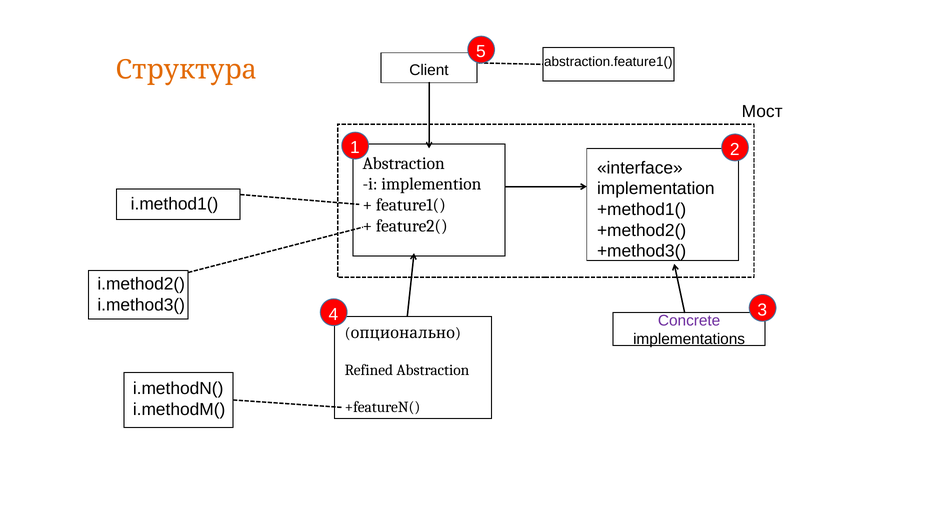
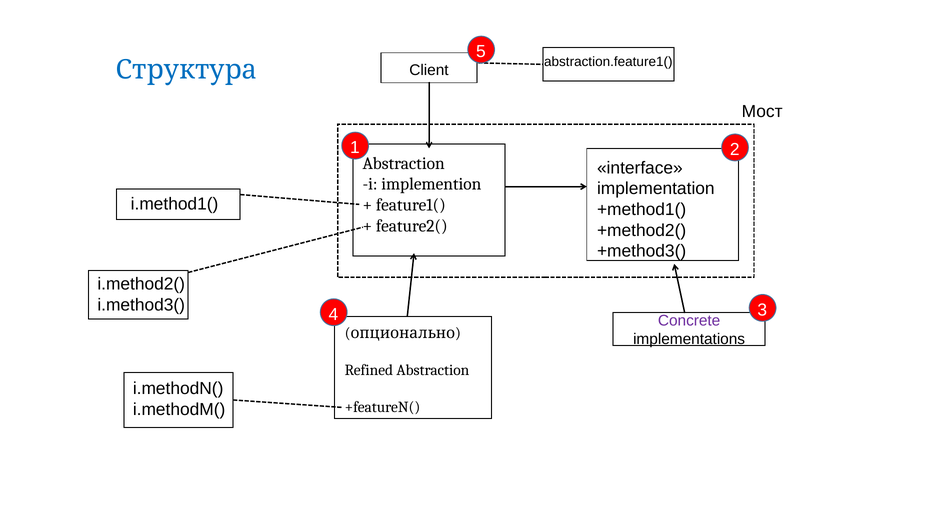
Структура colour: orange -> blue (186, 70)
